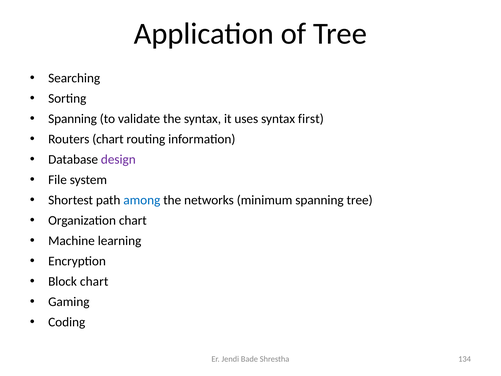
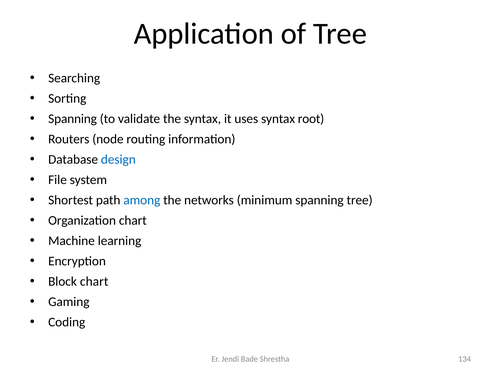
first: first -> root (311, 119)
Routers chart: chart -> node (108, 139)
design colour: purple -> blue (118, 159)
